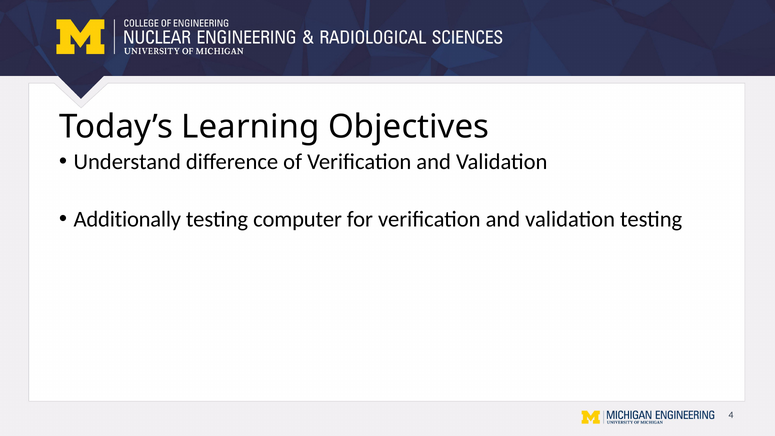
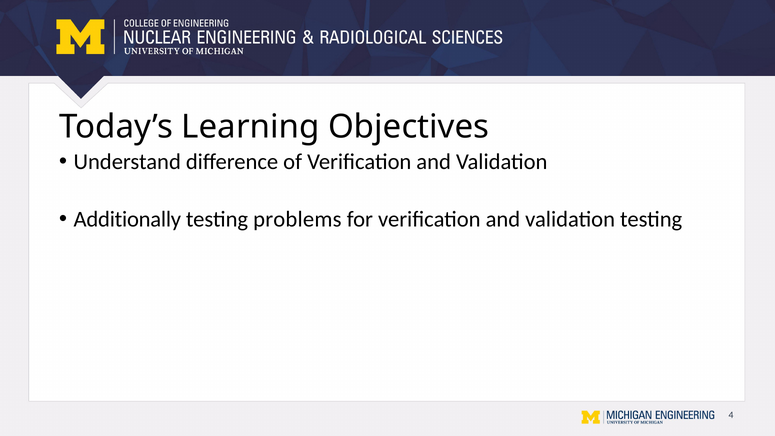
computer: computer -> problems (297, 219)
